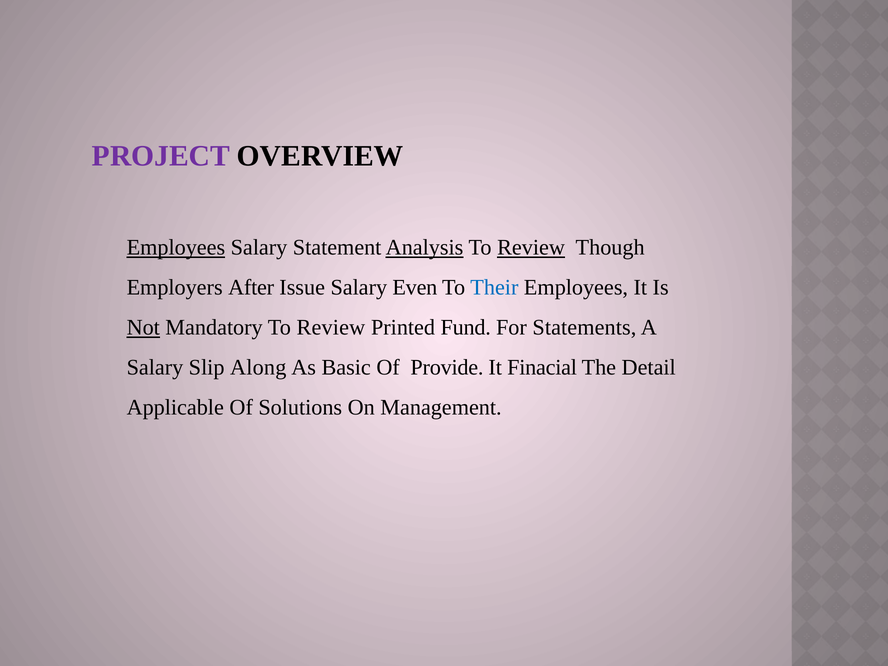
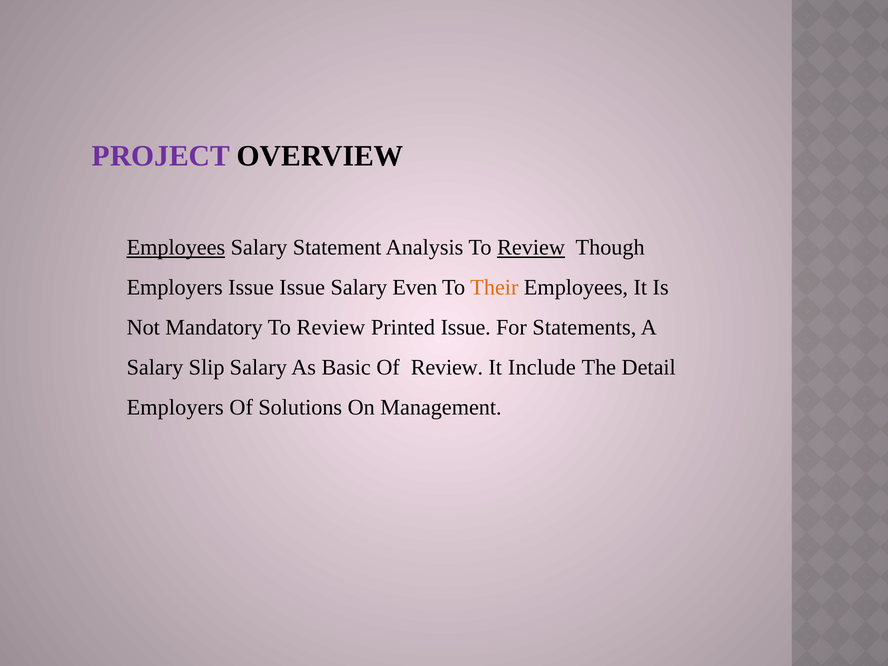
Analysis underline: present -> none (425, 248)
Employers After: After -> Issue (251, 288)
Their colour: blue -> orange (494, 288)
Not underline: present -> none (143, 328)
Printed Fund: Fund -> Issue (466, 328)
Slip Along: Along -> Salary (258, 368)
Of Provide: Provide -> Review (447, 368)
Finacial: Finacial -> Include (542, 368)
Applicable: Applicable -> Employers (175, 407)
